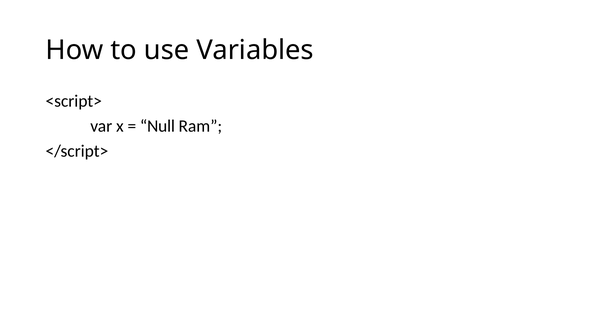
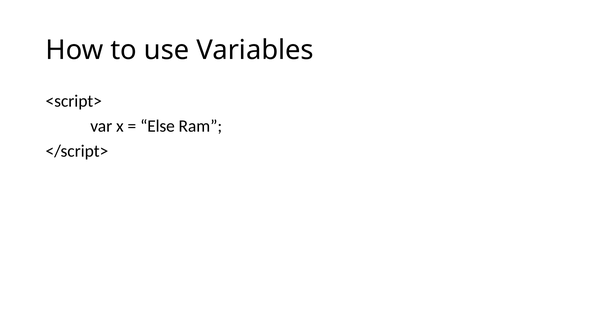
Null: Null -> Else (157, 126)
